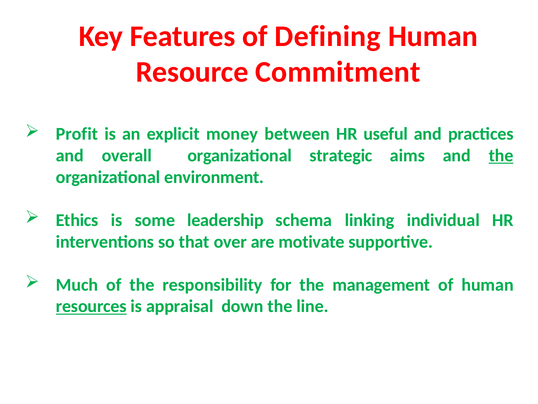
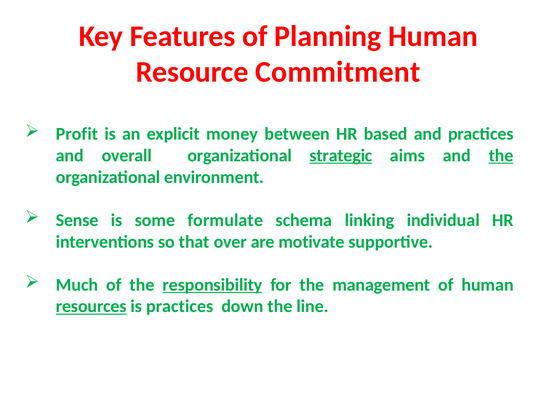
Defining: Defining -> Planning (328, 36)
useful: useful -> based (386, 134)
strategic underline: none -> present (341, 155)
Ethics: Ethics -> Sense (77, 220)
leadership: leadership -> formulate (225, 220)
responsibility underline: none -> present (212, 284)
is appraisal: appraisal -> practices (180, 306)
